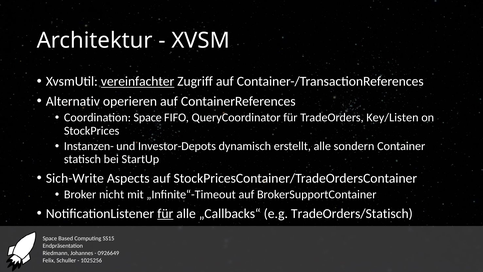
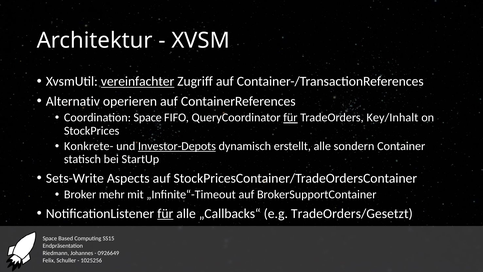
für underline: none -> present (290, 118)
Key/Listen: Key/Listen -> Key/Inhalt (392, 118)
Instanzen-: Instanzen- -> Konkrete- (89, 146)
Investor-Depots underline: none -> present (177, 146)
Sich-Write: Sich-Write -> Sets-Write (75, 178)
nicht: nicht -> mehr (112, 194)
TradeOrders/Statisch: TradeOrders/Statisch -> TradeOrders/Gesetzt (352, 213)
